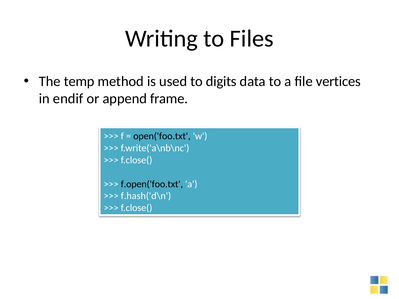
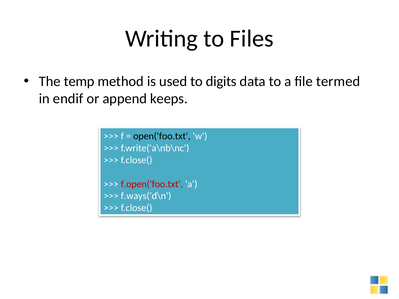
vertices: vertices -> termed (338, 81)
frame: frame -> keeps (169, 99)
f.open('foo.txt colour: black -> red (152, 184)
f.hash('d\n: f.hash('d\n -> f.ways('d\n (146, 196)
